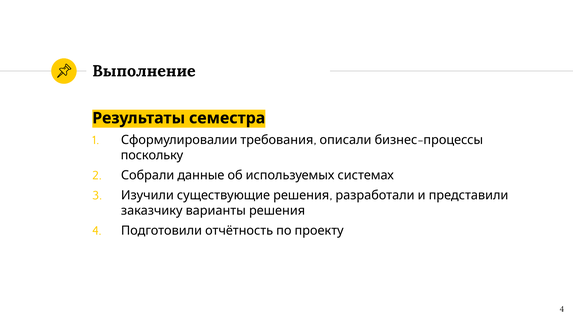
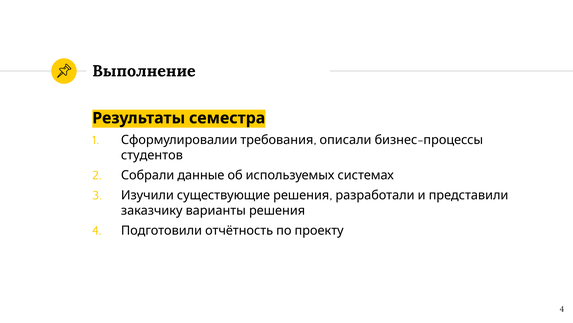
поскольку: поскольку -> студентов (152, 155)
